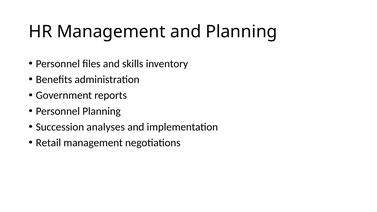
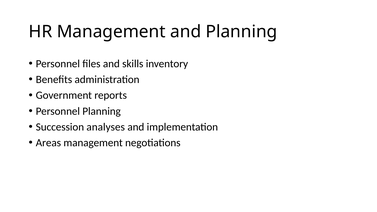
Retail: Retail -> Areas (48, 143)
